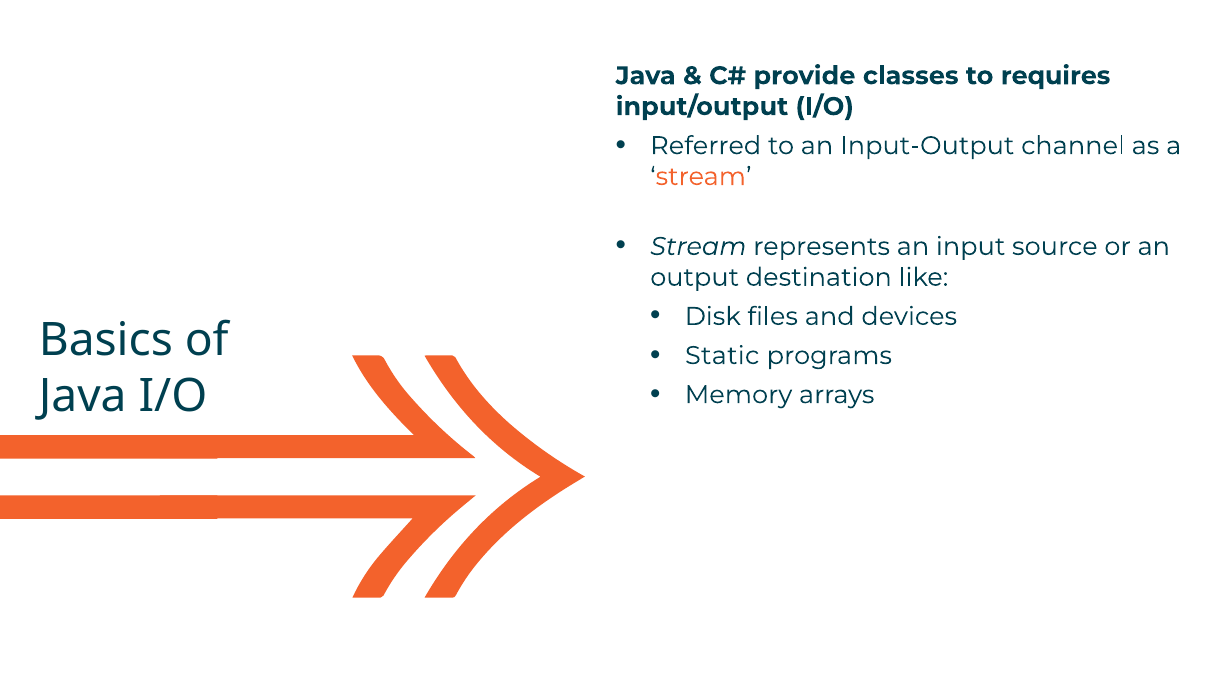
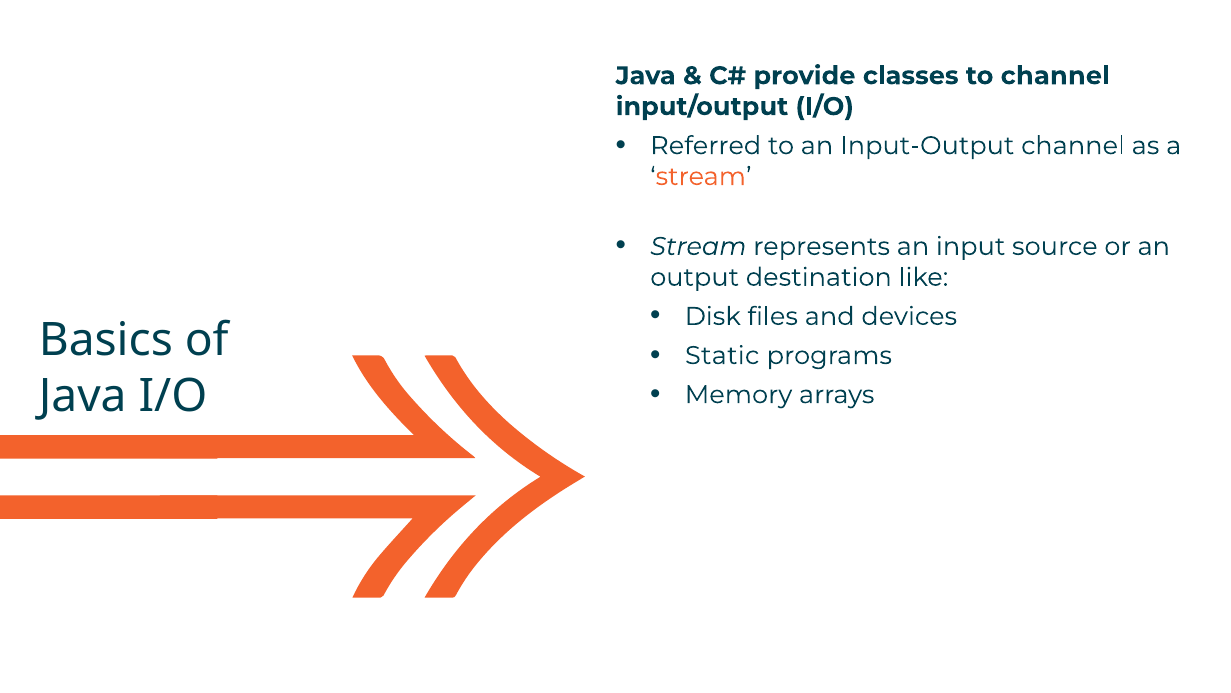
to requires: requires -> channel (1055, 76)
